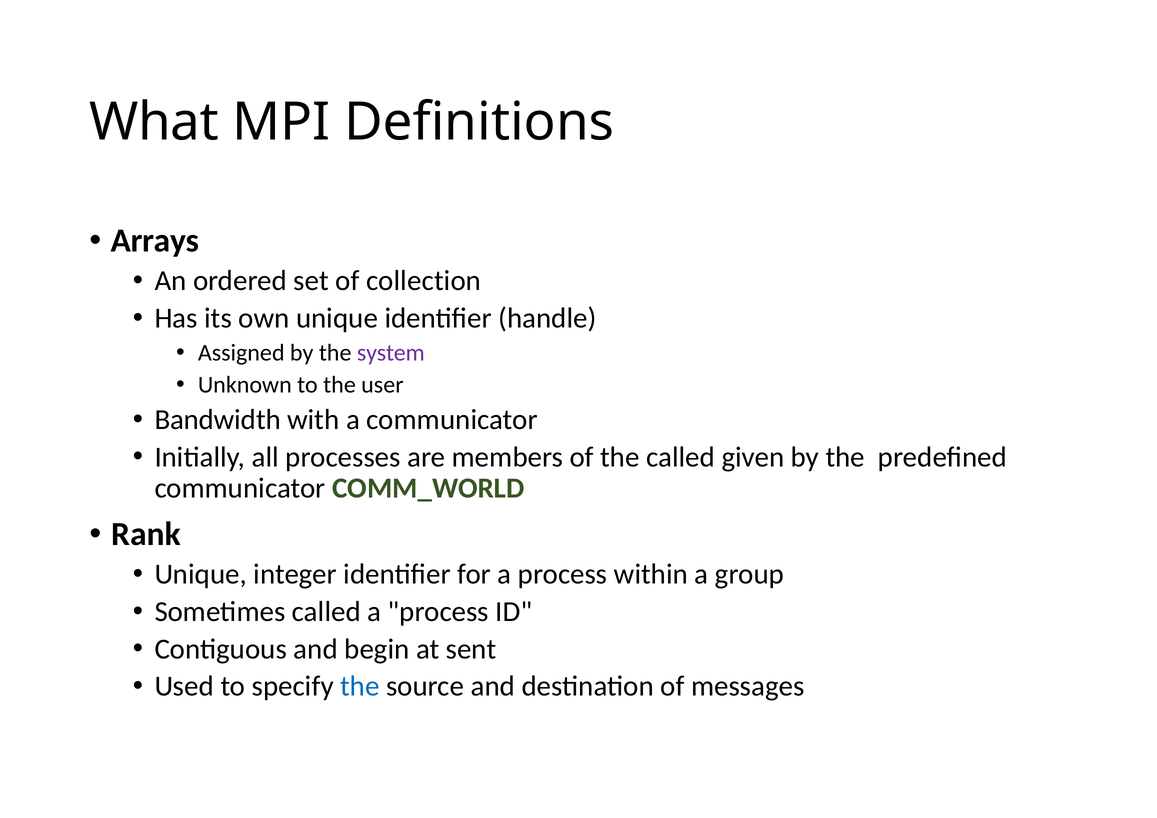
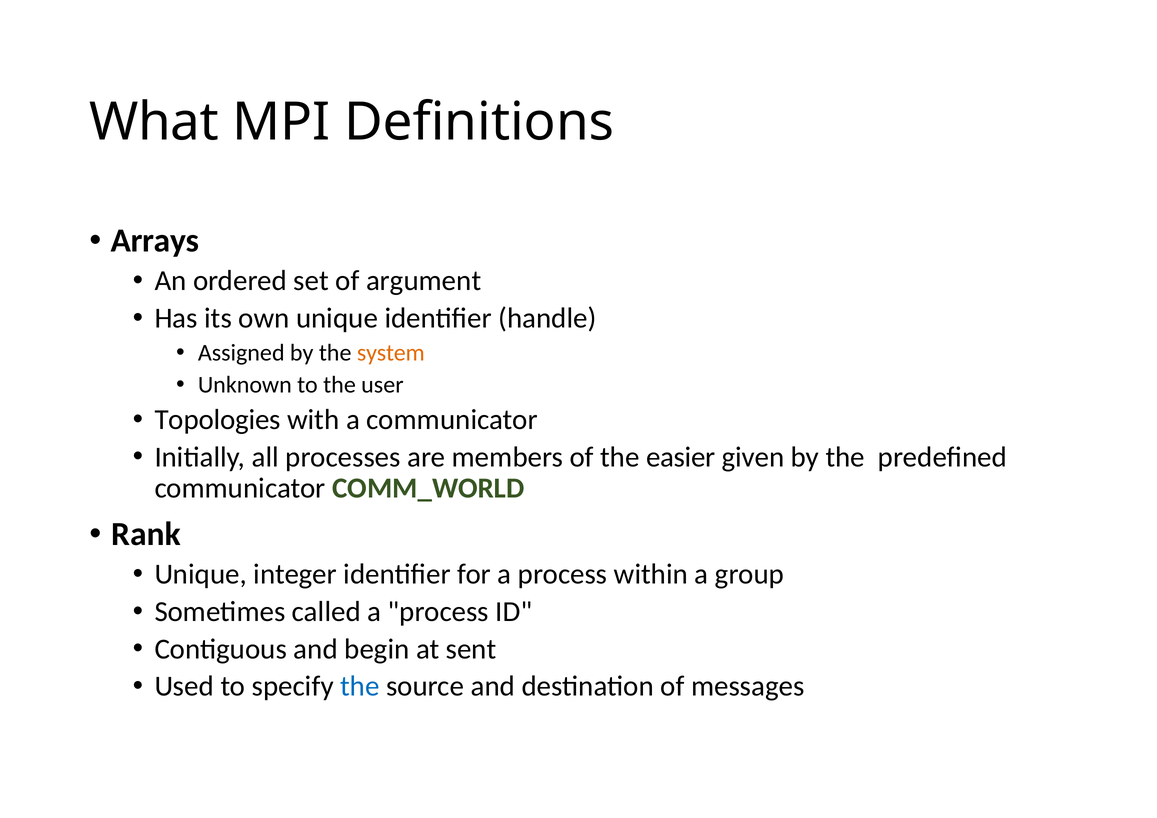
collection: collection -> argument (424, 281)
system colour: purple -> orange (391, 353)
Bandwidth: Bandwidth -> Topologies (218, 420)
the called: called -> easier (681, 457)
